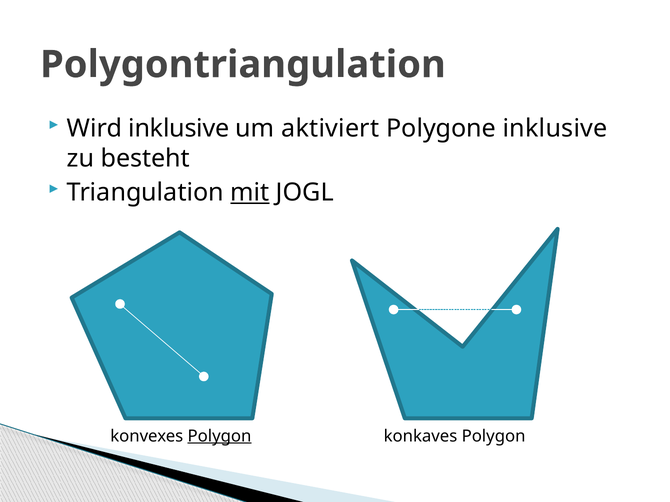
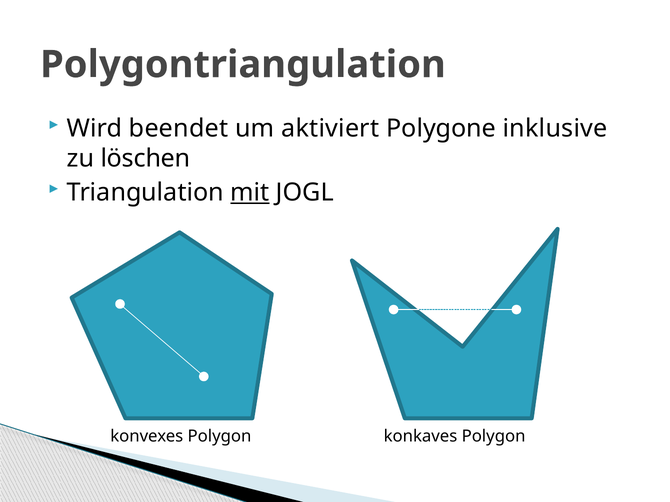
Wird inklusive: inklusive -> beendet (179, 129)
besteht: besteht -> löschen (145, 159)
Polygon underline: present -> none (220, 436)
